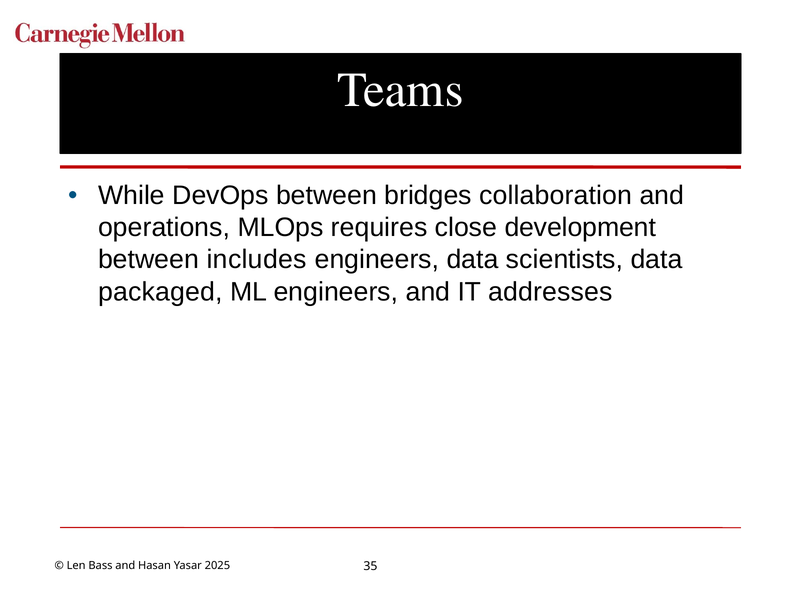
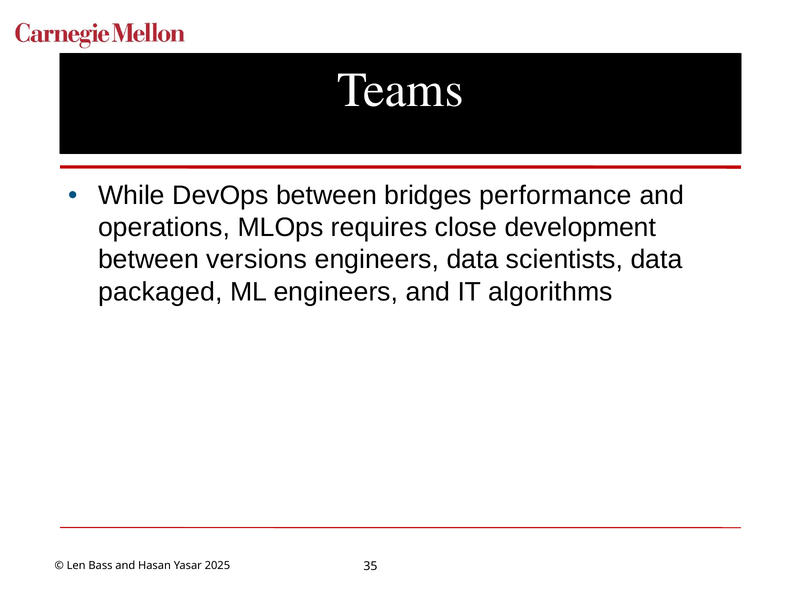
collaboration: collaboration -> performance (555, 195)
includes: includes -> versions (257, 260)
addresses: addresses -> algorithms (551, 292)
